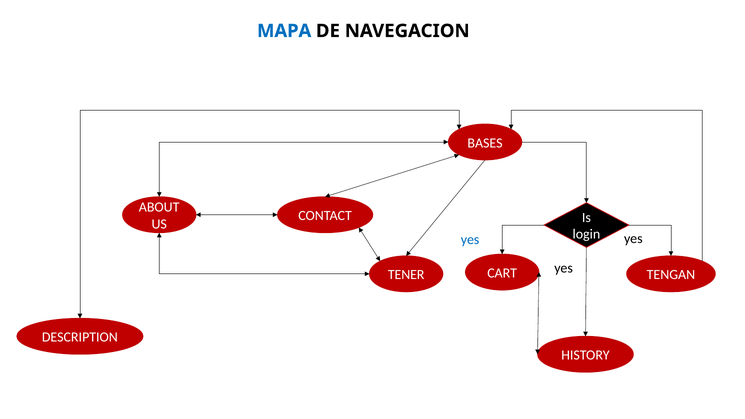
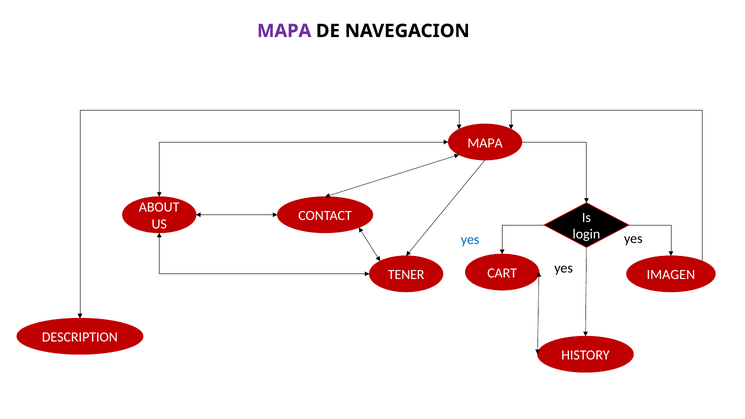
MAPA colour: blue -> purple (284, 31)
BASES: BASES -> MAPA (485, 143)
TENGAN: TENGAN -> IMAGEN (671, 275)
